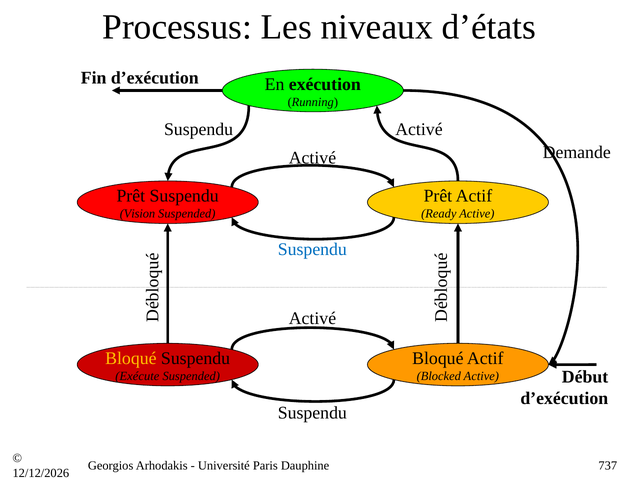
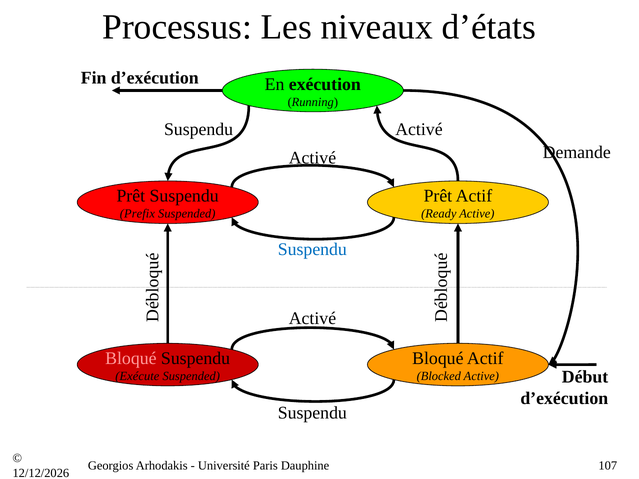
Vision: Vision -> Prefix (137, 214)
Bloqué colour: yellow -> pink (131, 359)
737: 737 -> 107 (608, 466)
